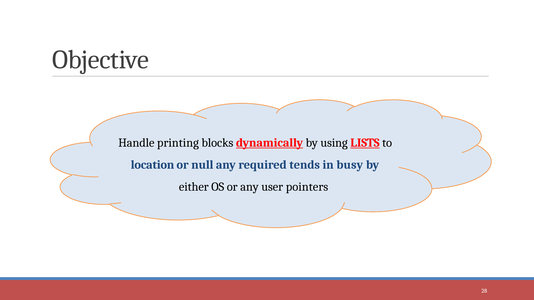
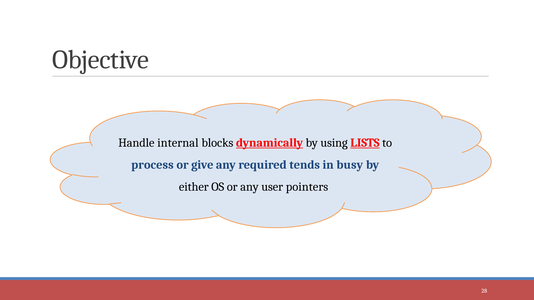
printing: printing -> internal (178, 143)
location: location -> process (152, 165)
null: null -> give (202, 165)
